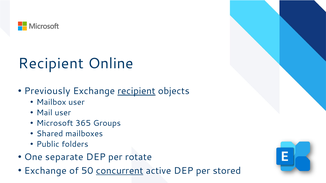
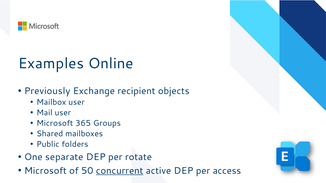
Recipient: Recipient -> Examples (51, 64)
recipient underline: present -> none (136, 91)
Exchange: Exchange -> Microsoft (45, 171)
stored: stored -> access (227, 171)
